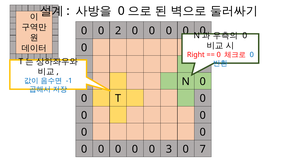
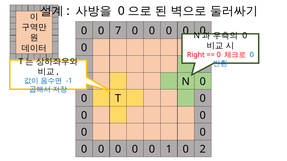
2: 2 -> 7 (118, 31)
3: 3 -> 1 (169, 150)
7: 7 -> 2 (203, 150)
